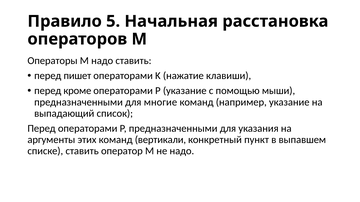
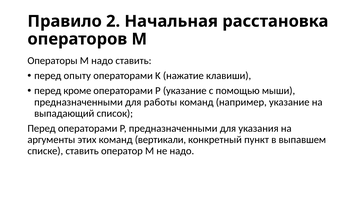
5: 5 -> 2 (113, 21)
пишет: пишет -> опыту (77, 76)
многие: многие -> работы (160, 102)
